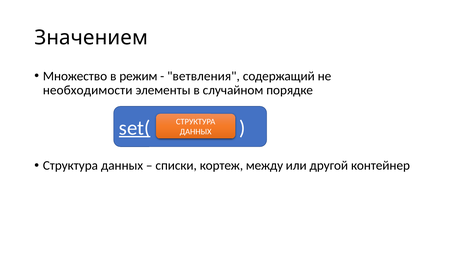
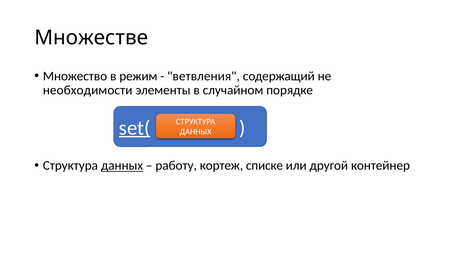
Значением: Значением -> Множестве (91, 38)
данных underline: none -> present (122, 166)
списки: списки -> работу (176, 166)
между: между -> списке (264, 166)
